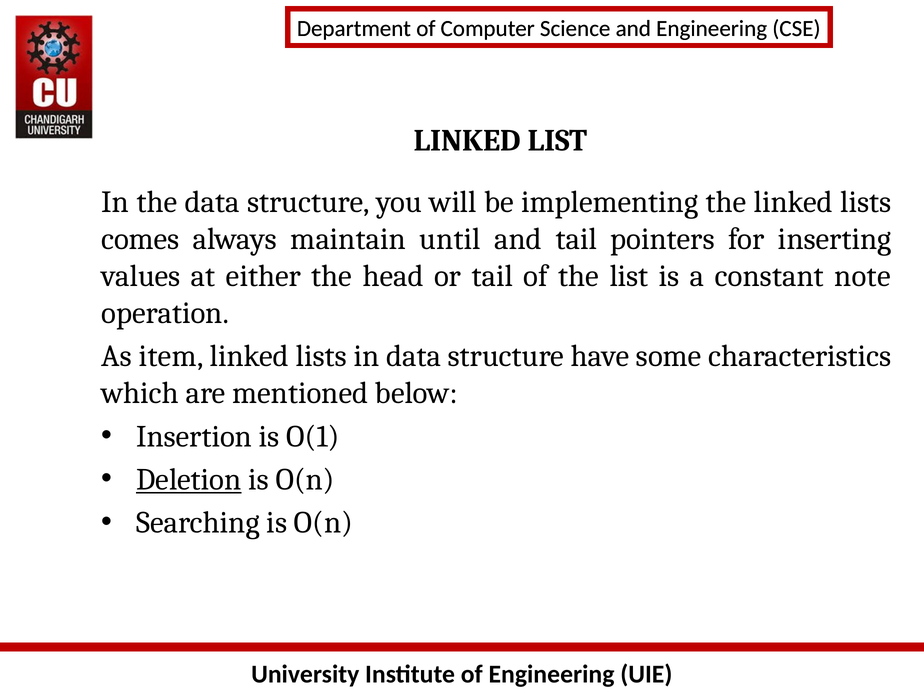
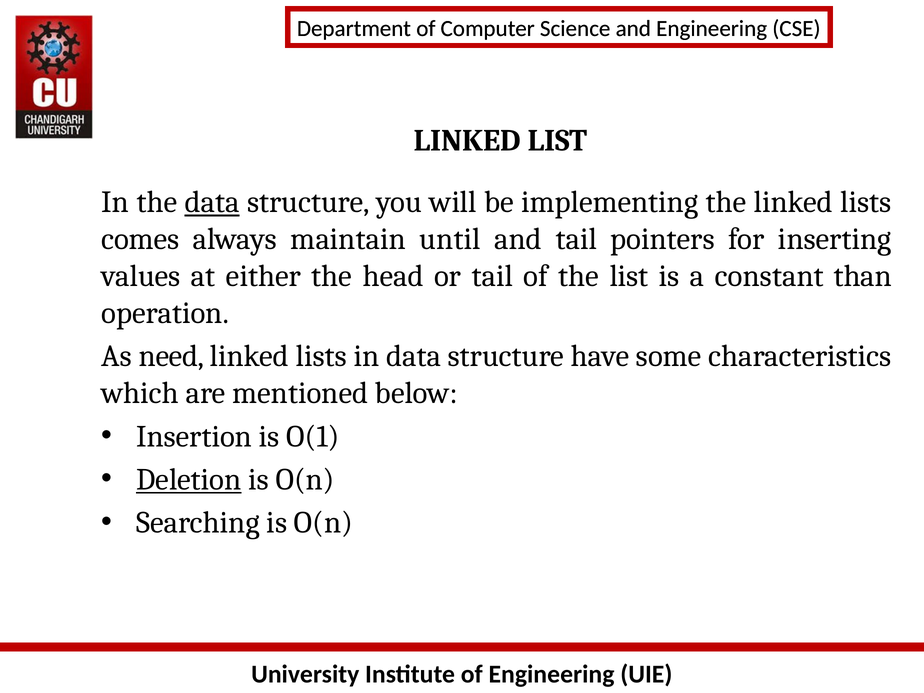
data underline: none -> present (212, 202)
note: note -> than (863, 276)
item: item -> need (171, 356)
